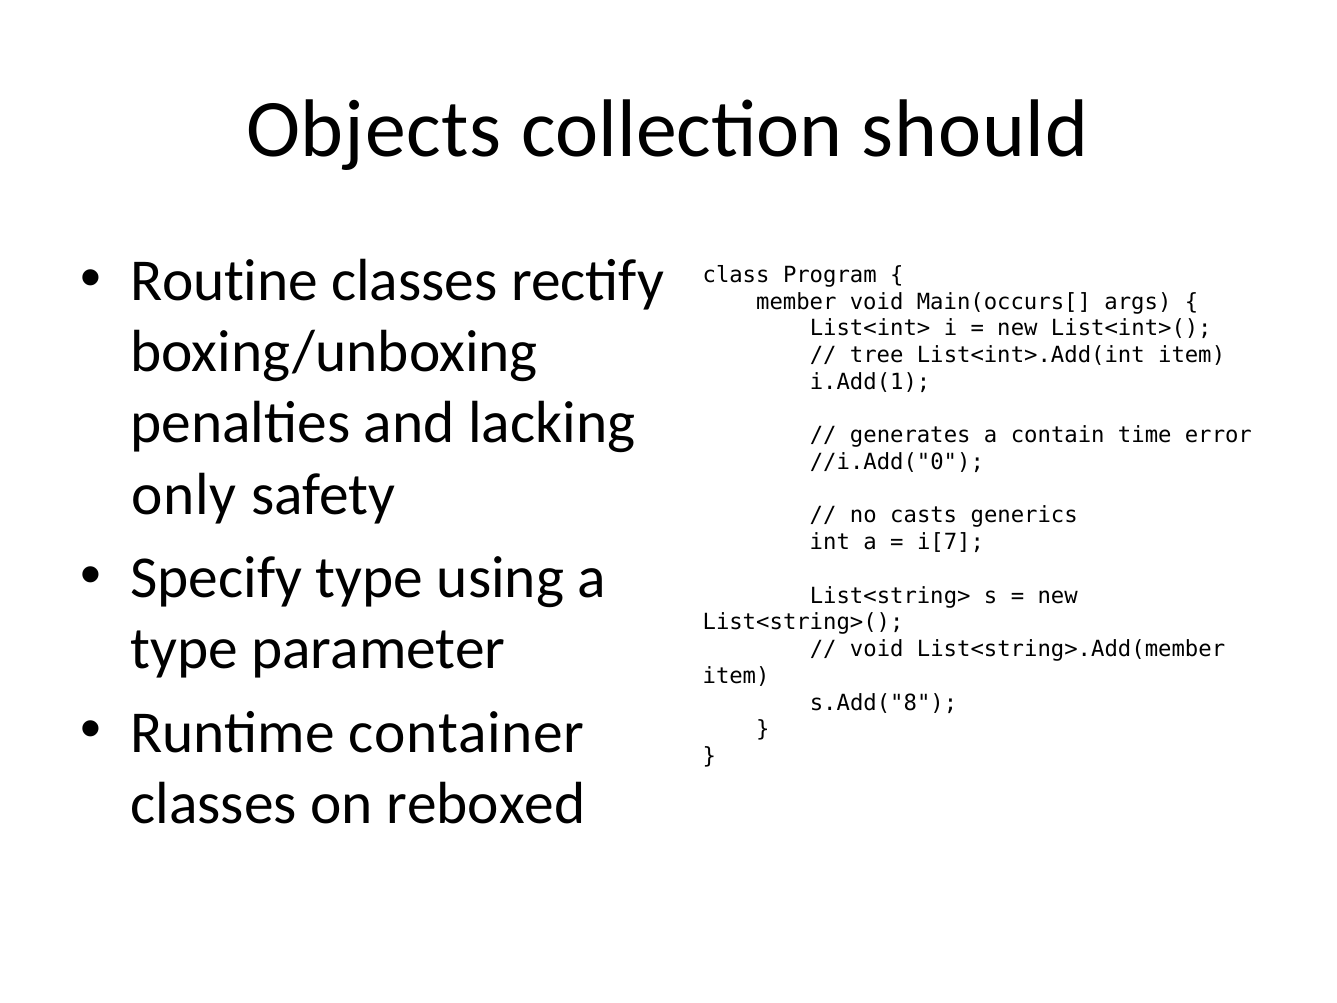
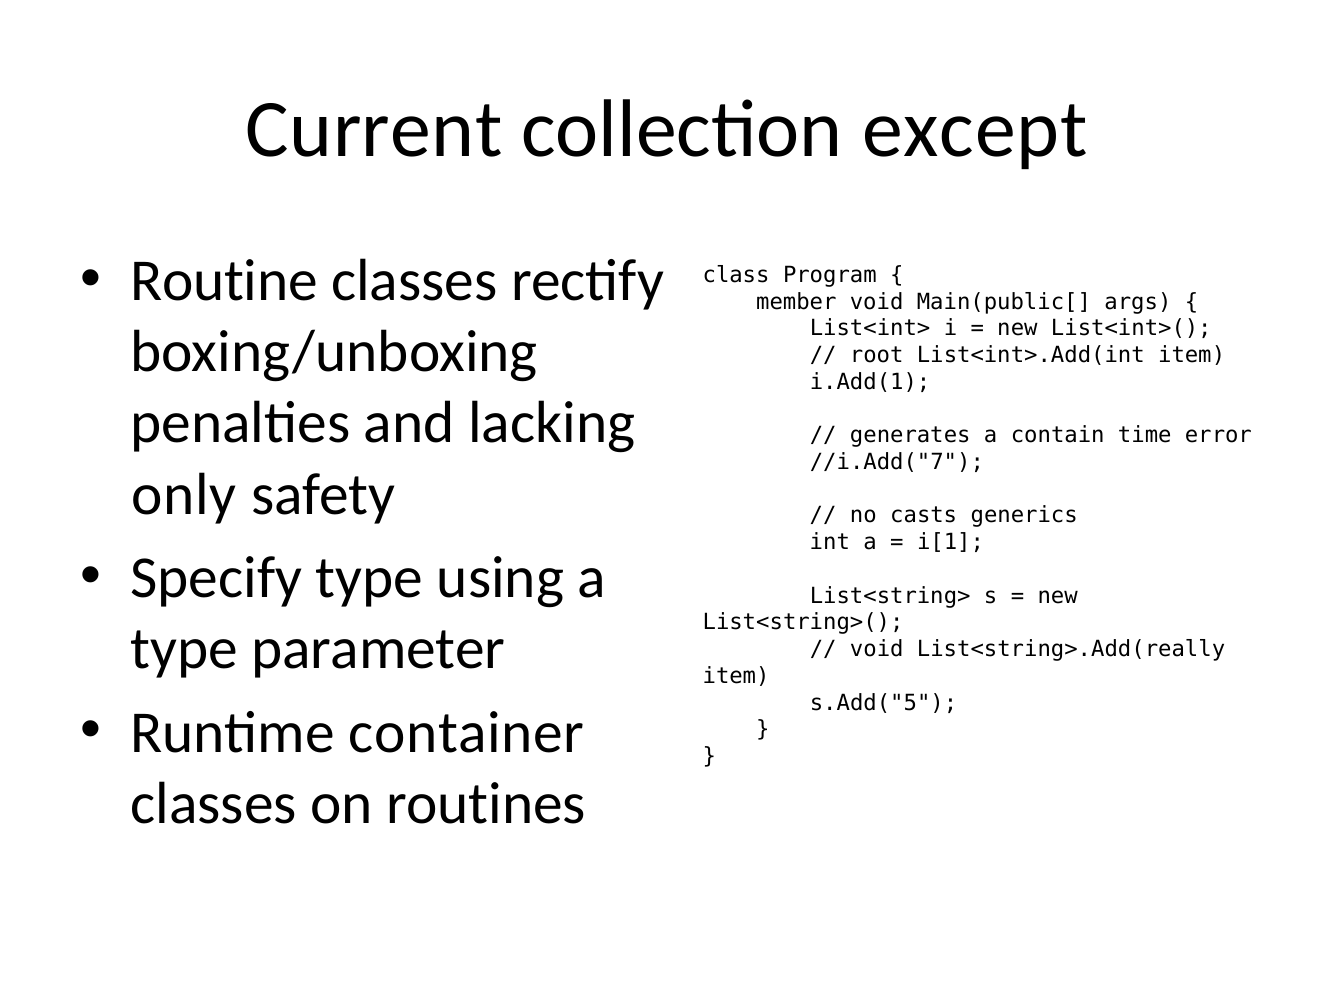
Objects: Objects -> Current (374, 129)
should: should -> except (975, 129)
Main(occurs[: Main(occurs[ -> Main(public[ (1004, 302)
tree: tree -> root (877, 355)
//i.Add("0: //i.Add("0 -> //i.Add("7 (897, 462)
i[7: i[7 -> i[1 (951, 542)
List<string>.Add(member: List<string>.Add(member -> List<string>.Add(really (1071, 649)
s.Add("8: s.Add("8 -> s.Add("5 (884, 703)
reboxed: reboxed -> routines (486, 804)
